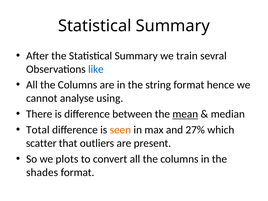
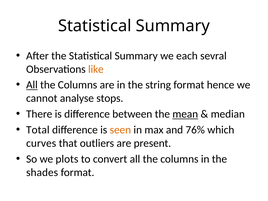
train: train -> each (187, 56)
like colour: blue -> orange (96, 69)
All underline: none -> present (32, 85)
using: using -> stops (110, 98)
27%: 27% -> 76% (195, 130)
scatter: scatter -> curves (41, 143)
